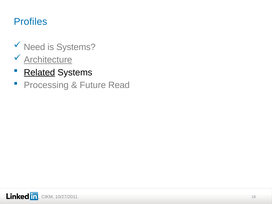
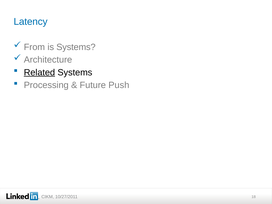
Profiles: Profiles -> Latency (31, 22)
Need: Need -> From (34, 47)
Architecture underline: present -> none (48, 60)
Read: Read -> Push (119, 85)
